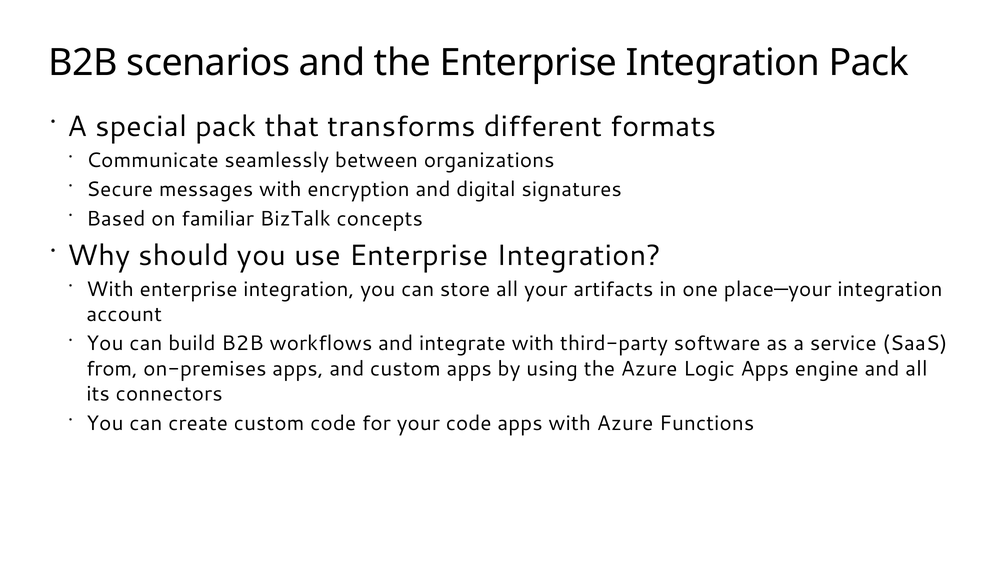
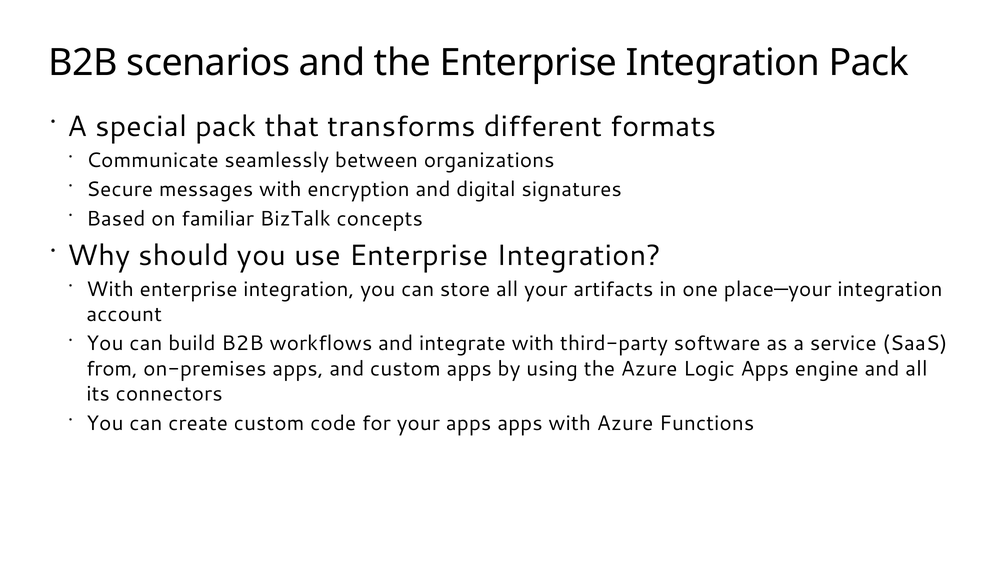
your code: code -> apps (469, 423)
